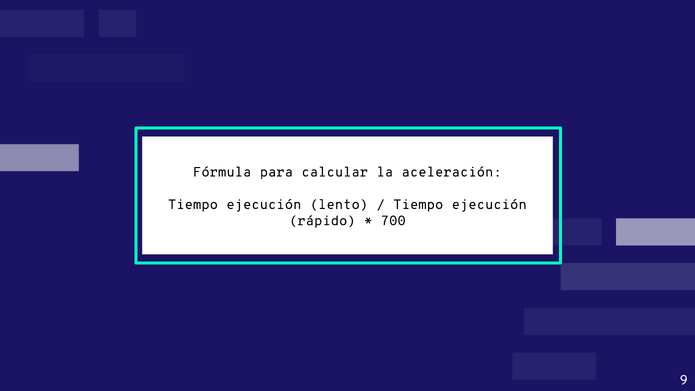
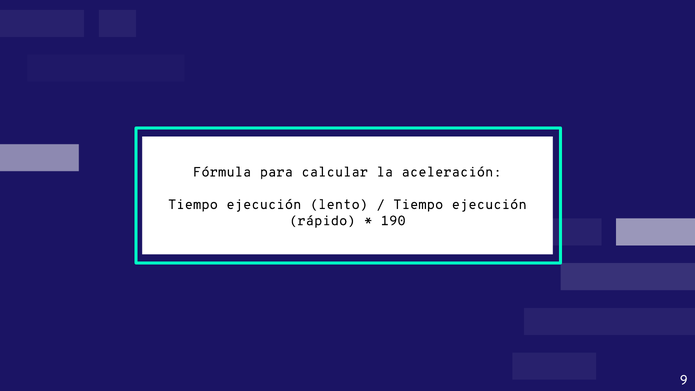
700: 700 -> 190 (393, 221)
